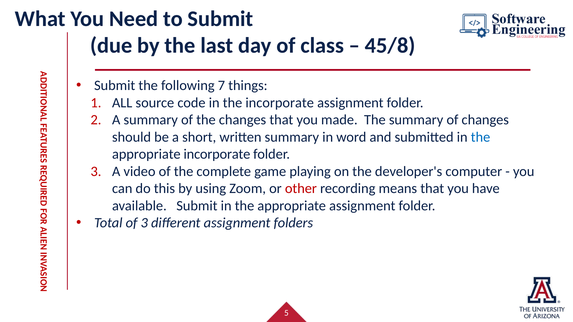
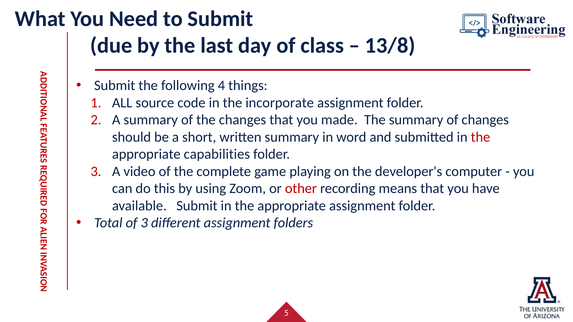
45/8: 45/8 -> 13/8 (390, 46)
7: 7 -> 4 (221, 86)
the colour: blue -> red (481, 137)
appropriate incorporate: incorporate -> capabilities (217, 154)
